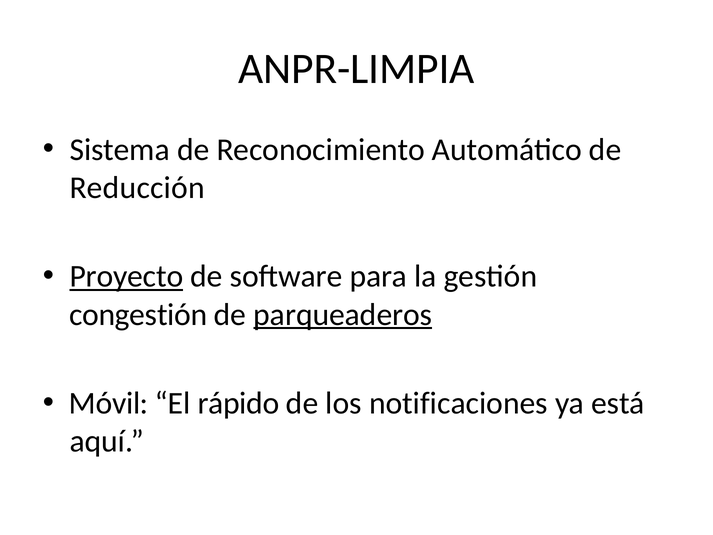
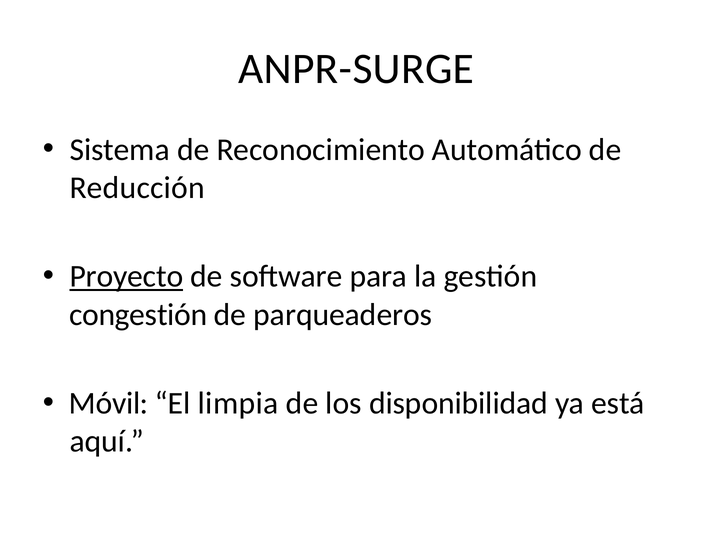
ANPR-LIMPIA: ANPR-LIMPIA -> ANPR-SURGE (356, 69)
parqueaderos underline: present -> none (343, 314)
rápido: rápido -> limpia (238, 403)
notificaciones: notificaciones -> disponibilidad (458, 403)
